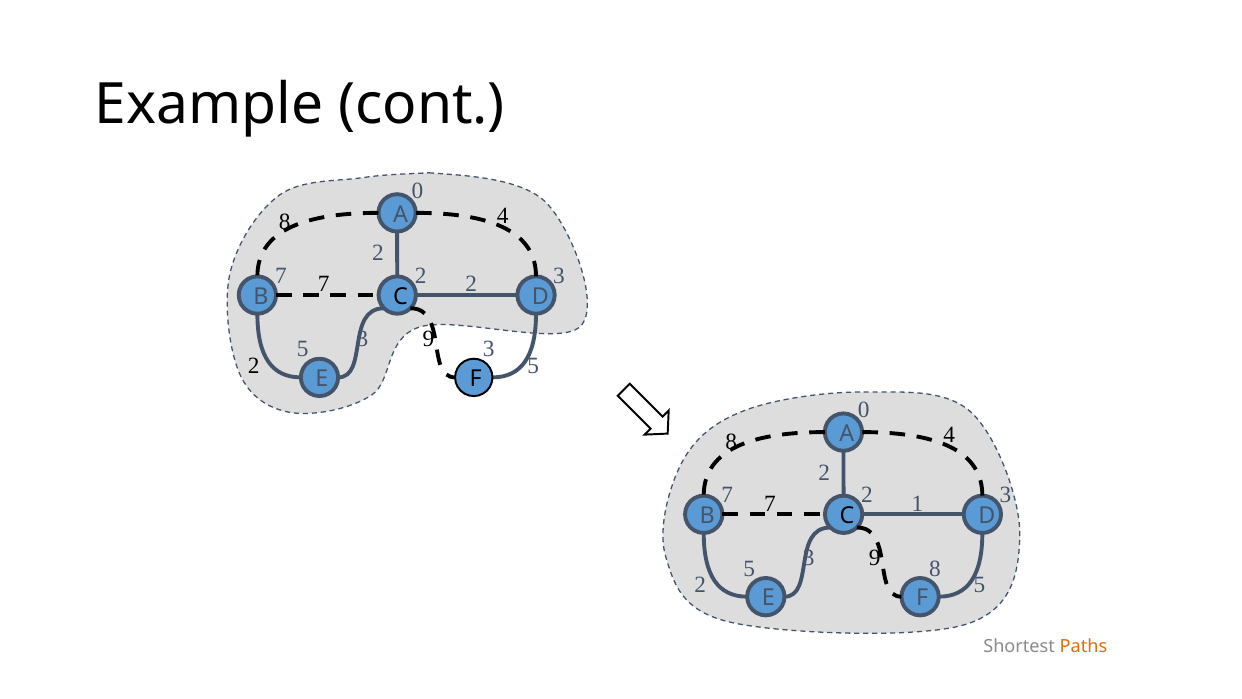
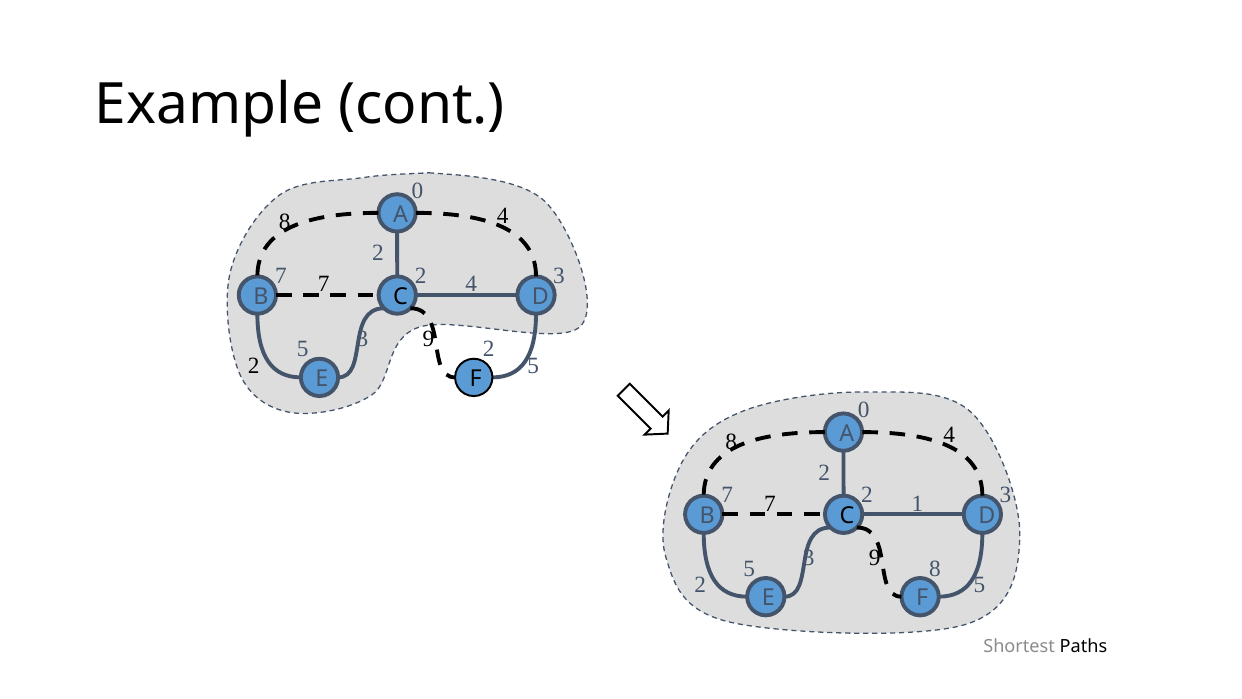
7 2: 2 -> 4 (471, 284)
3: 3 -> 2 (489, 349)
Paths colour: orange -> black (1083, 647)
